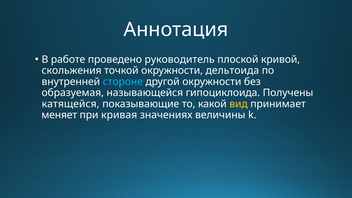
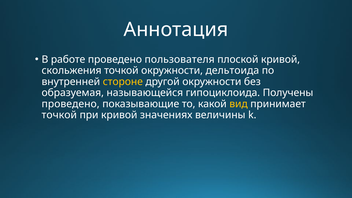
руководитель: руководитель -> пользователя (180, 60)
стороне colour: light blue -> yellow (123, 82)
катящейся: катящейся -> проведено (71, 104)
меняет: меняет -> точкой (59, 115)
при кривая: кривая -> кривой (119, 115)
